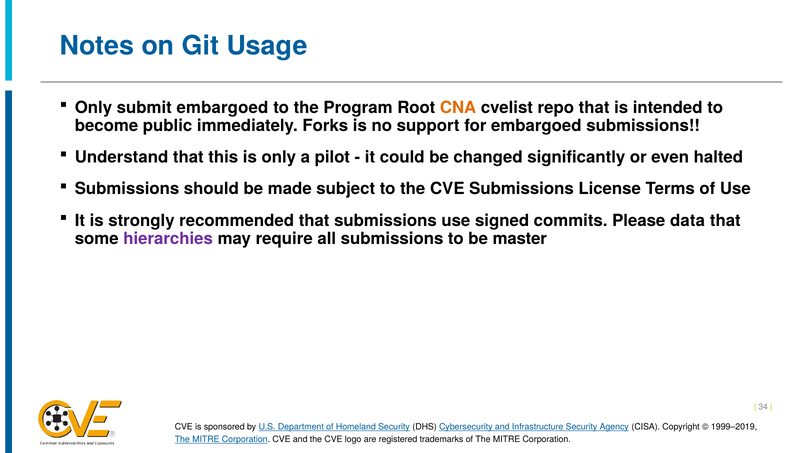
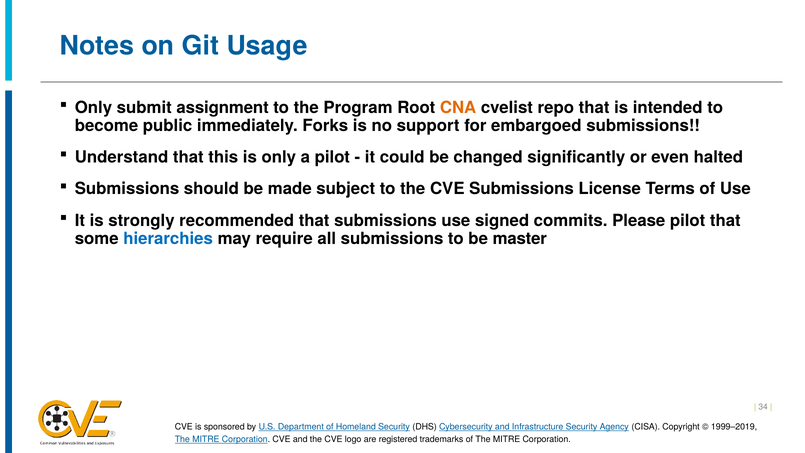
submit embargoed: embargoed -> assignment (223, 108)
Please data: data -> pilot (688, 220)
hierarchies colour: purple -> blue (168, 239)
